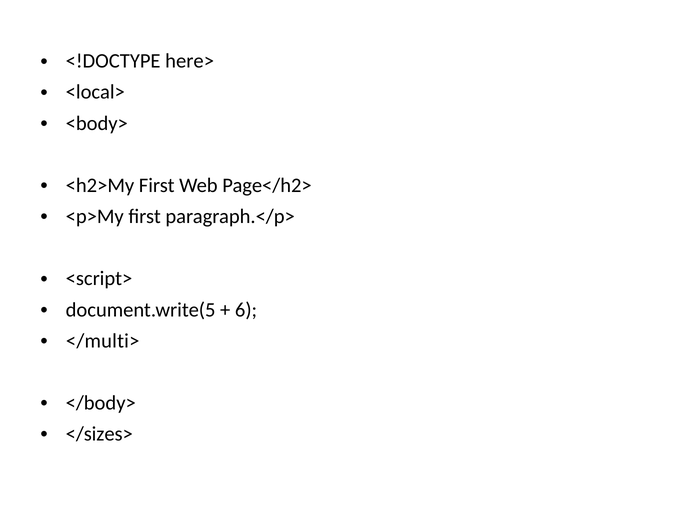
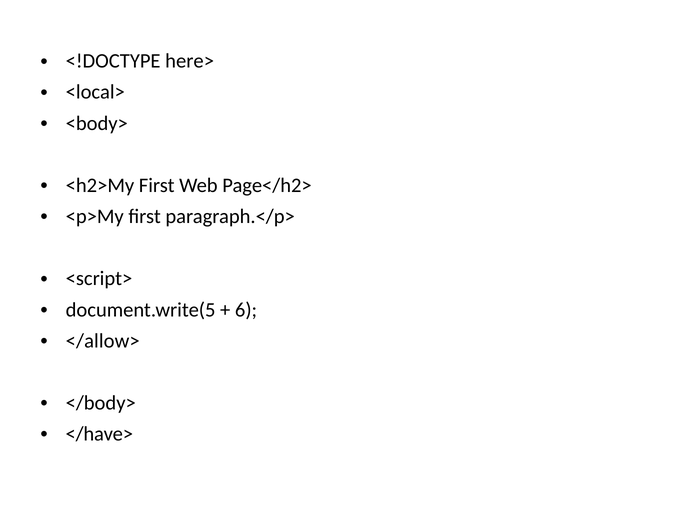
</multi>: </multi> -> </allow> (103, 340)
</sizes>: </sizes> -> </have> (99, 434)
